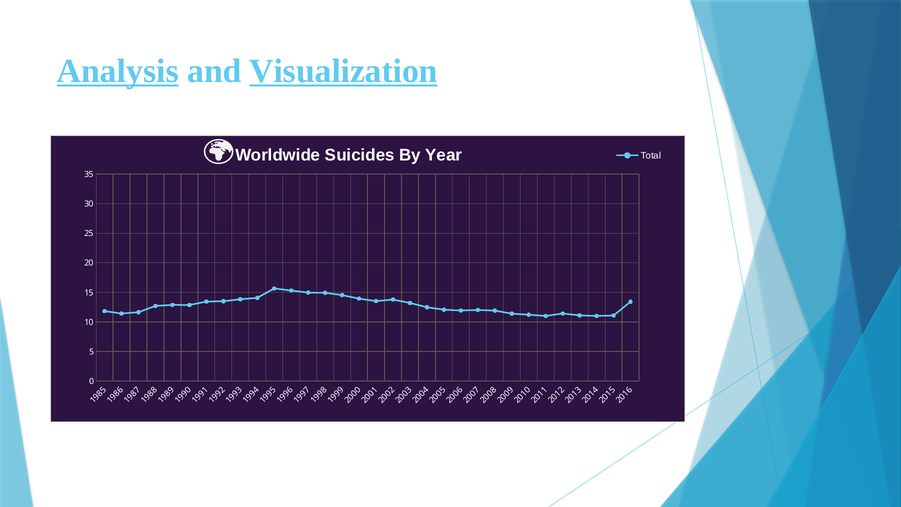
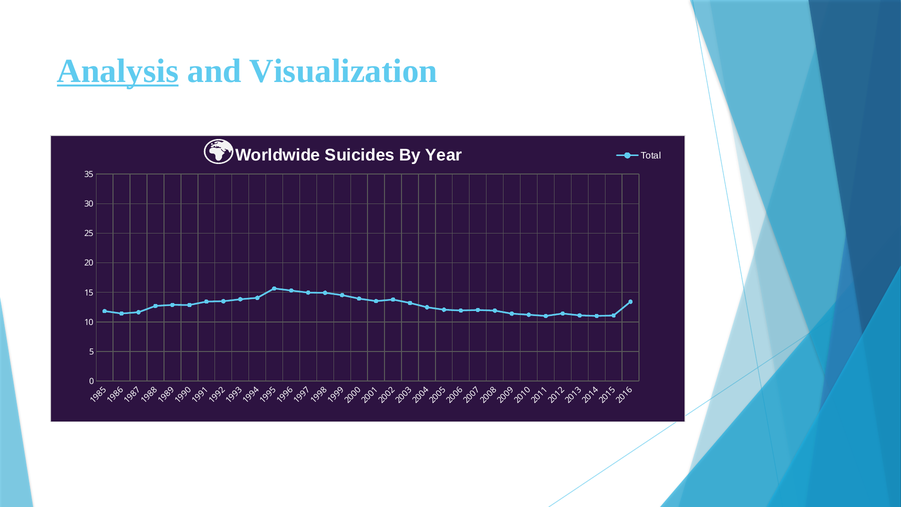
Visualization underline: present -> none (344, 71)
